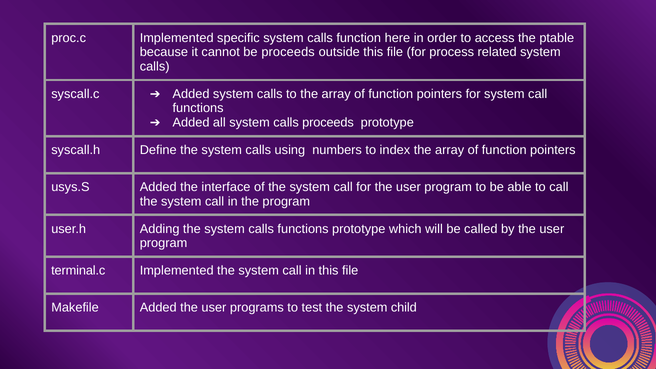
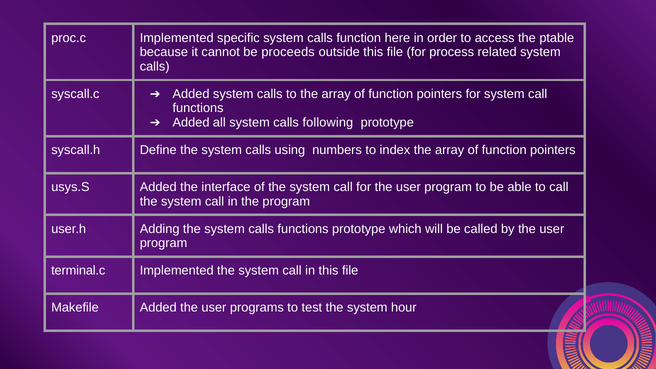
calls proceeds: proceeds -> following (328, 123)
child: child -> hour (404, 308)
